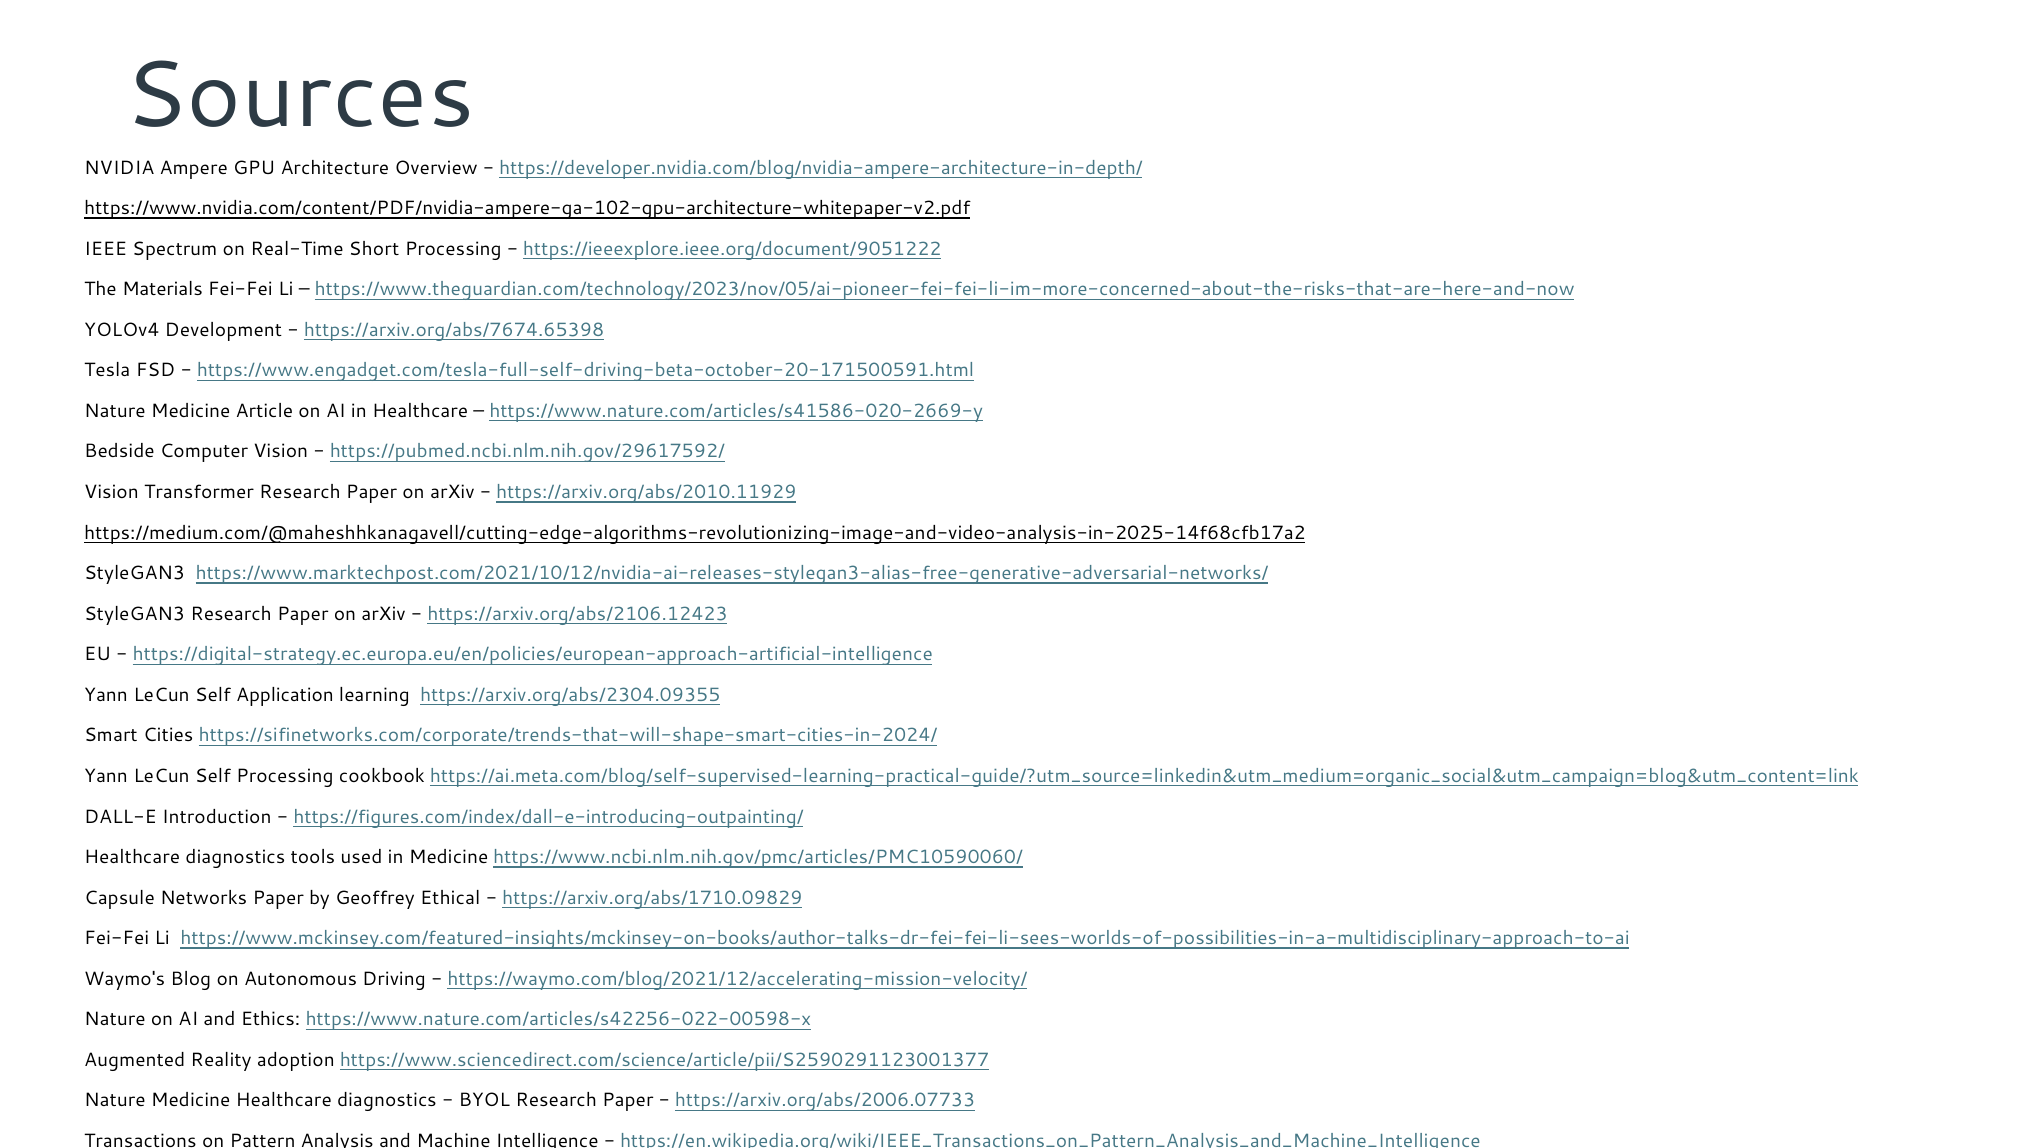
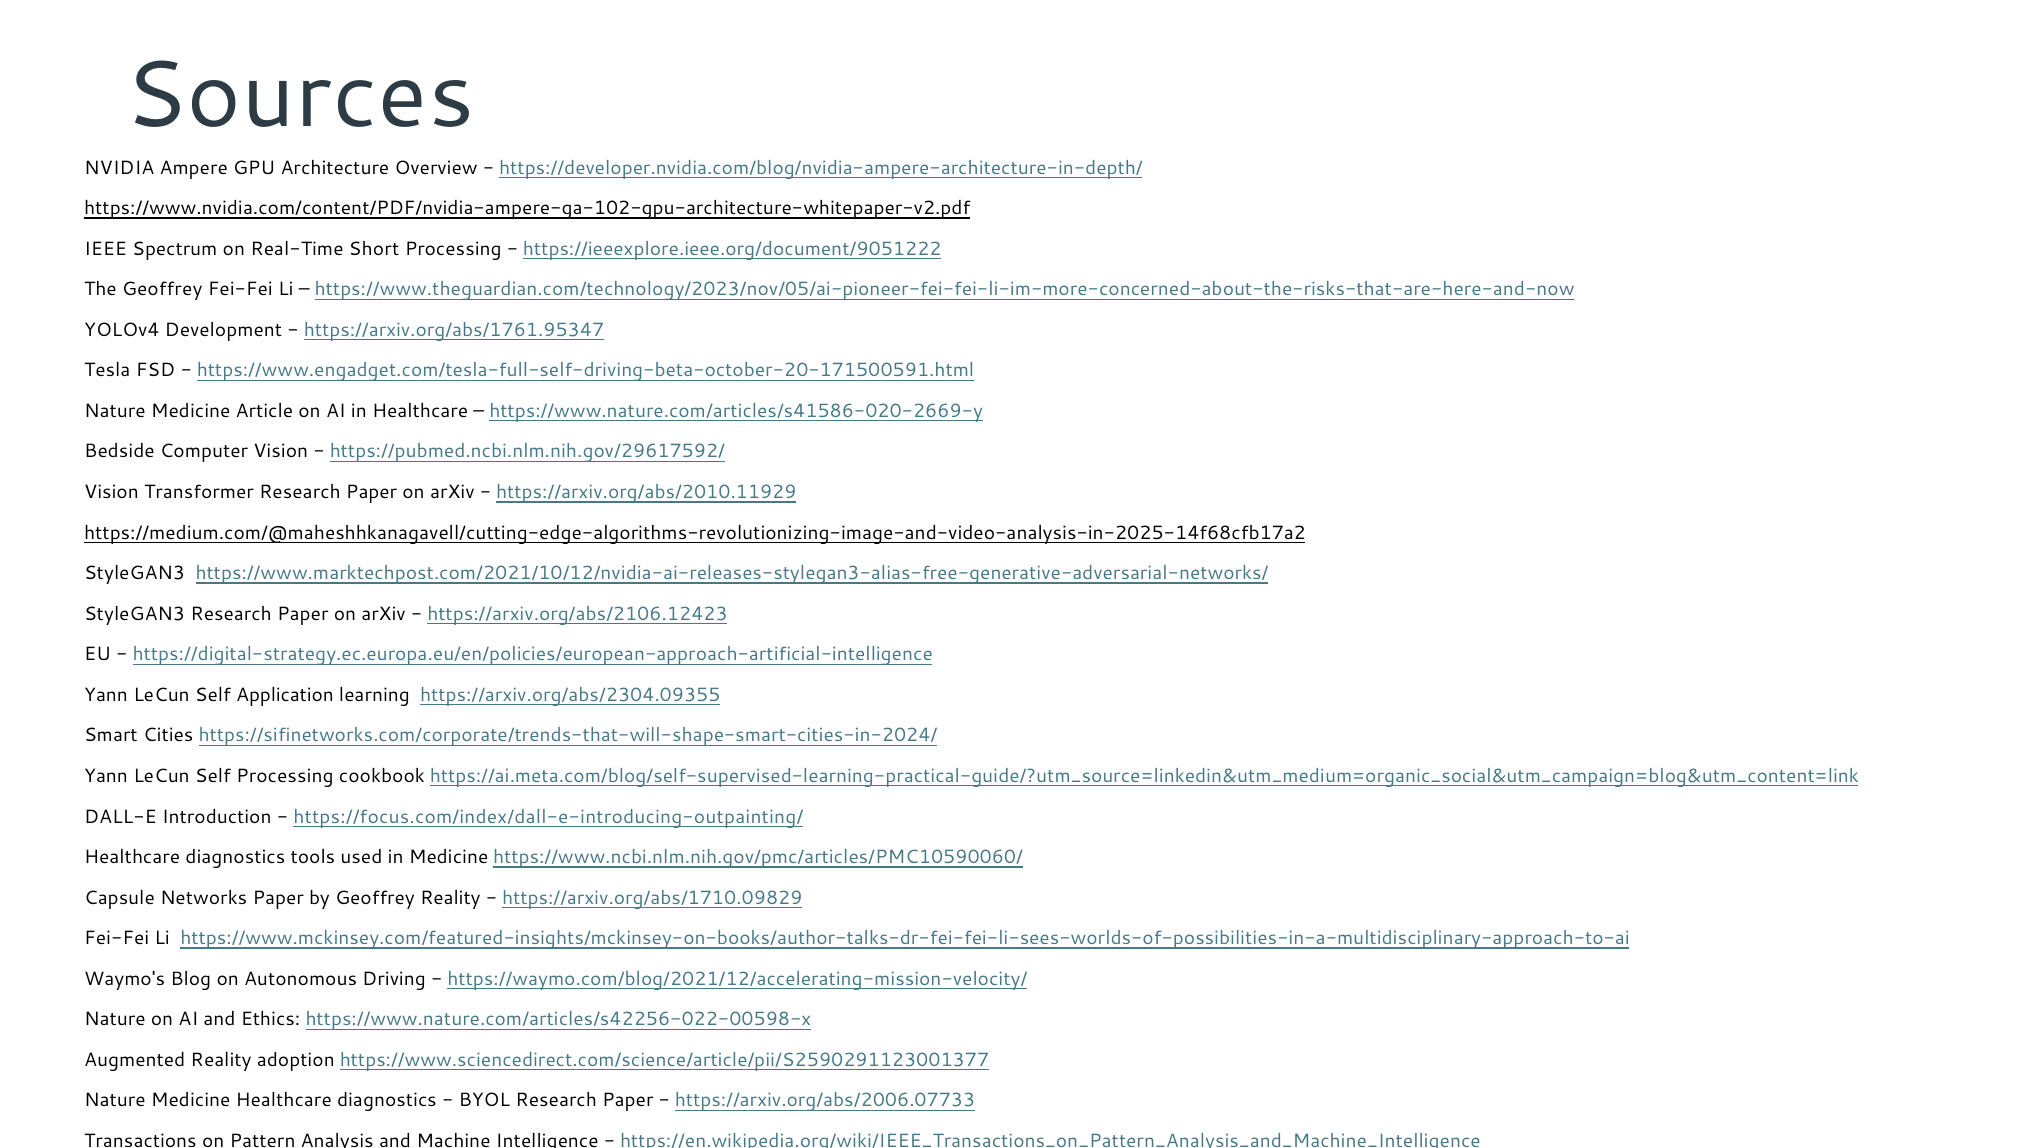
The Materials: Materials -> Geoffrey (162, 290)
https://arxiv.org/abs/7674.65398: https://arxiv.org/abs/7674.65398 -> https://arxiv.org/abs/1761.95347 (454, 330)
https://figures.com/index/dall-e-introducing-outpainting/: https://figures.com/index/dall-e-introducing-outpainting/ -> https://focus.com/index/dall-e-introducing-outpainting/ (548, 817)
Geoffrey Ethical: Ethical -> Reality (450, 898)
